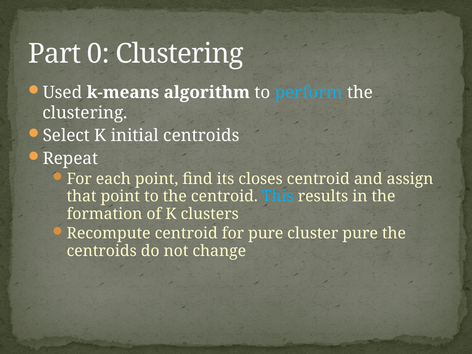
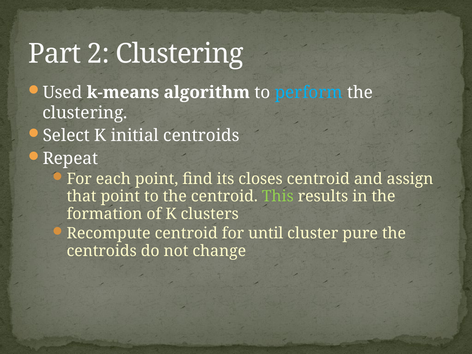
0: 0 -> 2 (98, 54)
This colour: light blue -> light green (278, 196)
for pure: pure -> until (266, 233)
